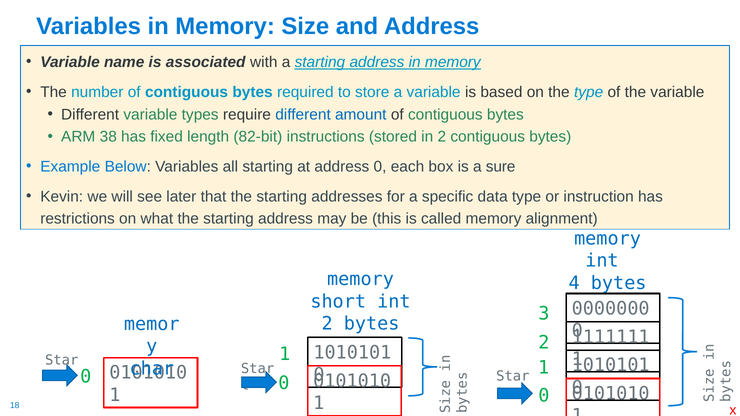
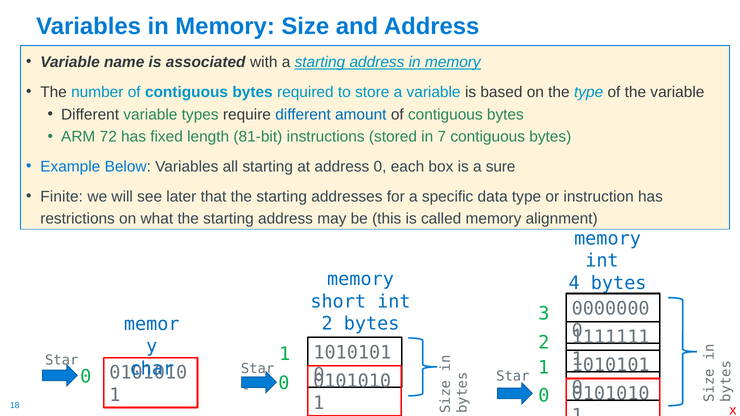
38: 38 -> 72 (108, 137)
82-bit: 82-bit -> 81-bit (258, 137)
in 2: 2 -> 7 (442, 137)
Kevin: Kevin -> Finite (62, 197)
